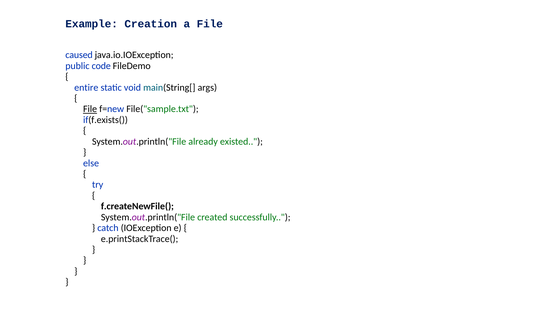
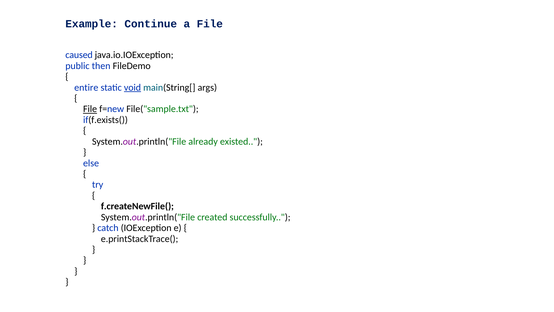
Creation: Creation -> Continue (151, 24)
code: code -> then (101, 66)
void underline: none -> present (132, 87)
